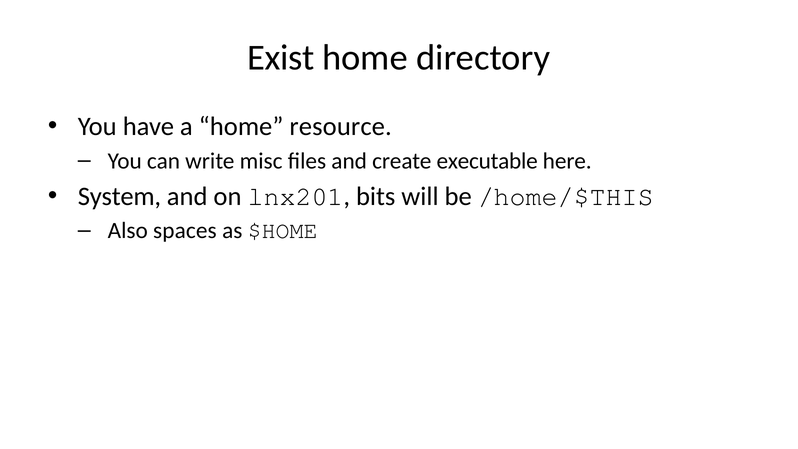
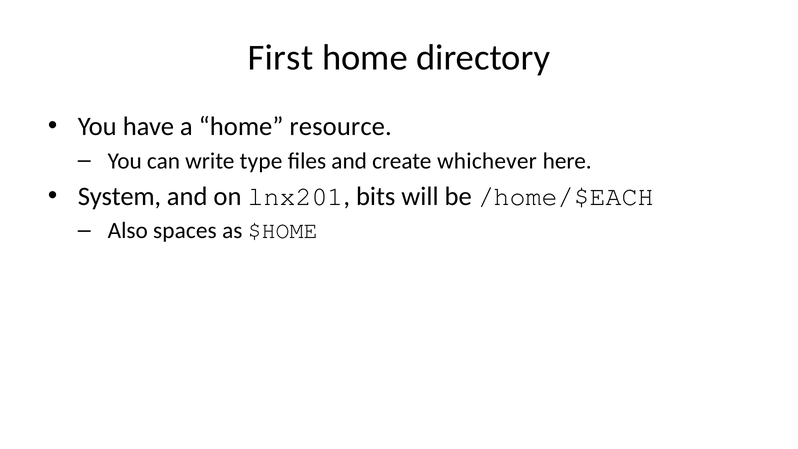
Exist: Exist -> First (280, 58)
misc: misc -> type (261, 161)
executable: executable -> whichever (487, 161)
/home/$THIS: /home/$THIS -> /home/$EACH (566, 196)
